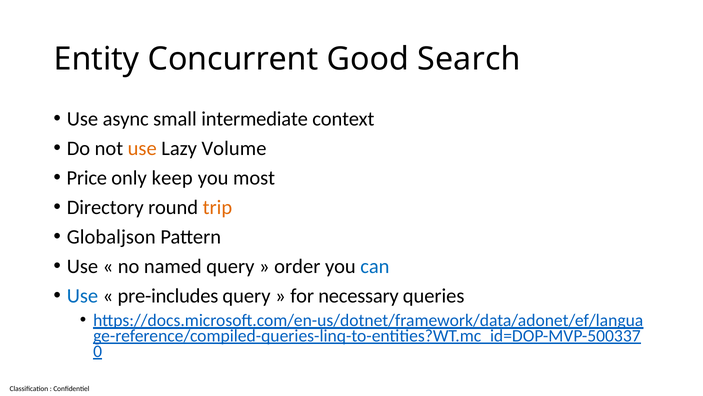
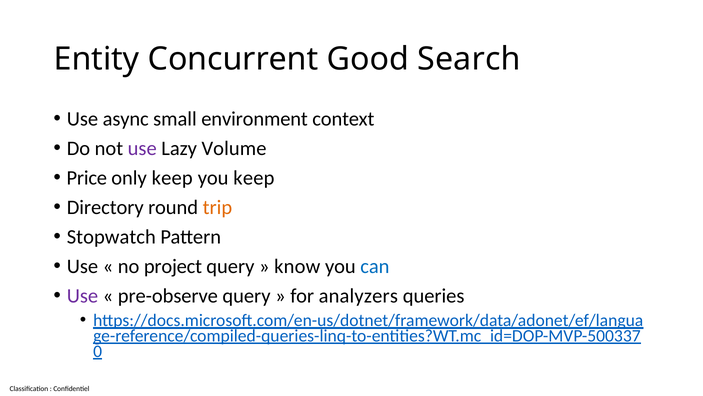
intermediate: intermediate -> environment (255, 119)
use colour: orange -> purple (142, 148)
you most: most -> keep (254, 178)
Globaljson: Globaljson -> Stopwatch (111, 237)
named: named -> project (173, 266)
order: order -> know (297, 266)
Use colour: blue -> purple (82, 295)
pre-includes: pre-includes -> pre-observe (168, 295)
necessary: necessary -> analyzers (358, 295)
